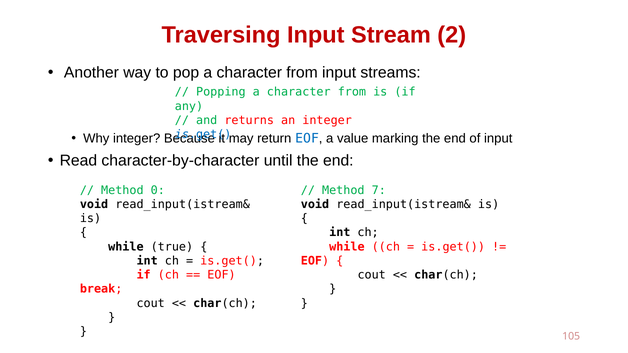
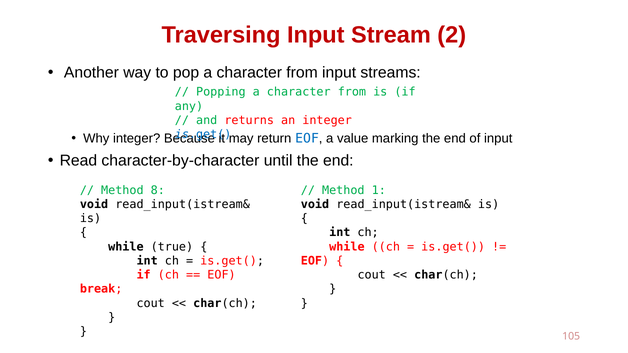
0: 0 -> 8 (158, 190)
7: 7 -> 1 (379, 190)
